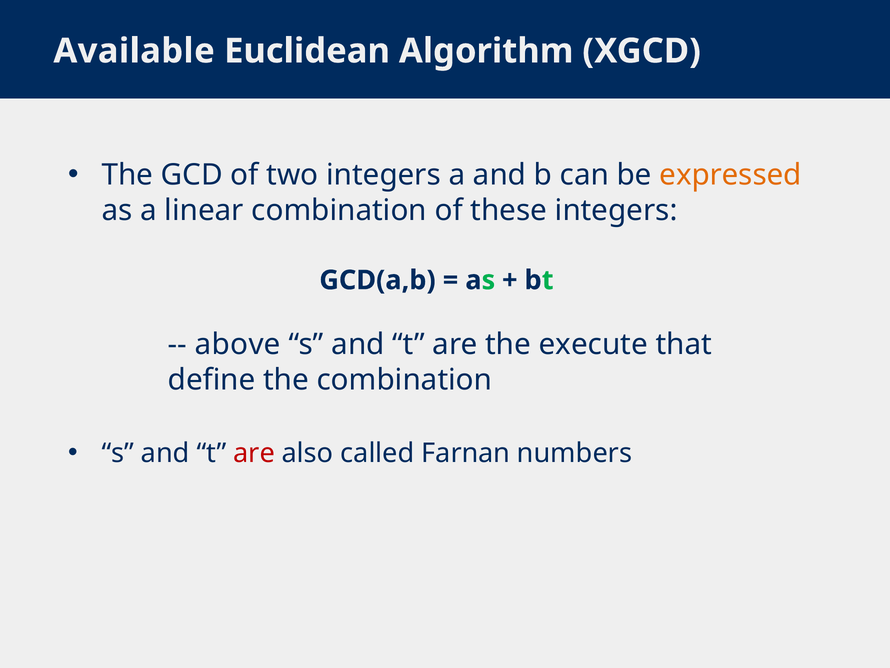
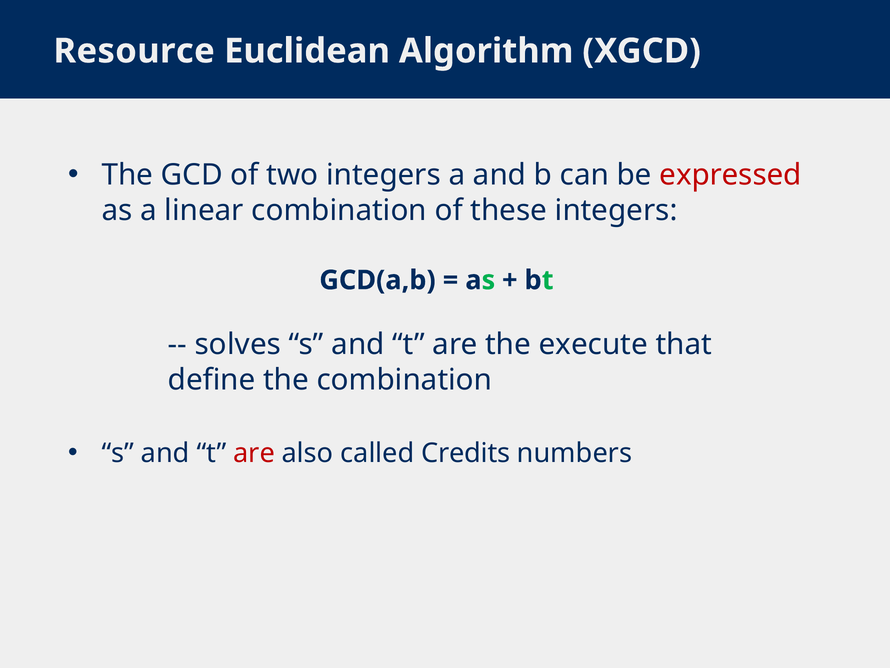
Available: Available -> Resource (134, 51)
expressed colour: orange -> red (730, 175)
above: above -> solves (238, 344)
Farnan: Farnan -> Credits (466, 453)
